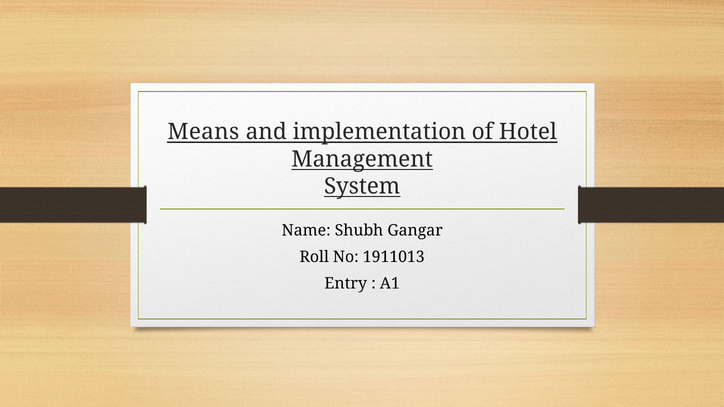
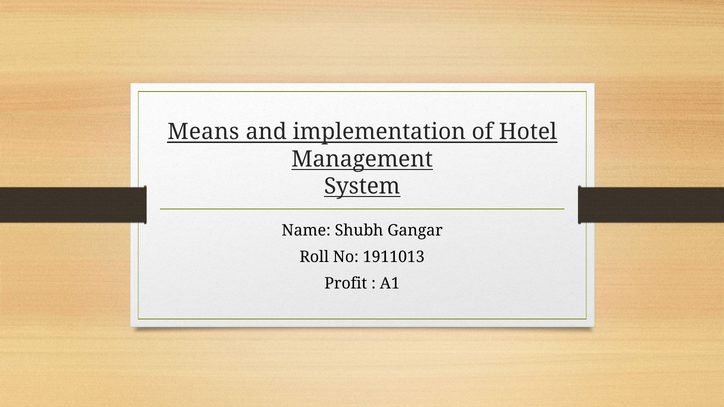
Entry: Entry -> Profit (346, 284)
